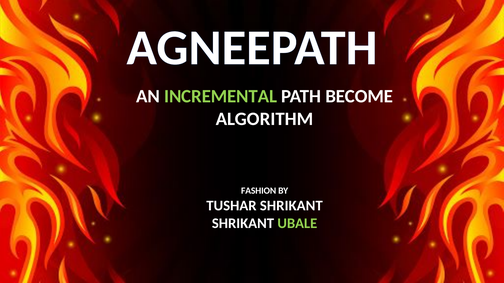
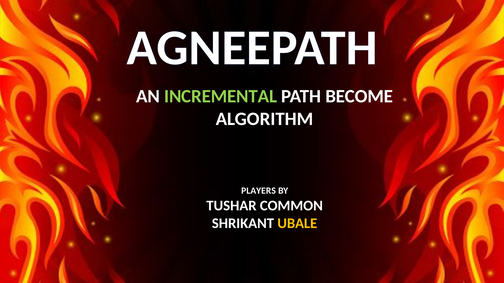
FASHION: FASHION -> PLAYERS (259, 191)
TUSHAR SHRIKANT: SHRIKANT -> COMMON (291, 206)
UBALE colour: light green -> yellow (297, 224)
